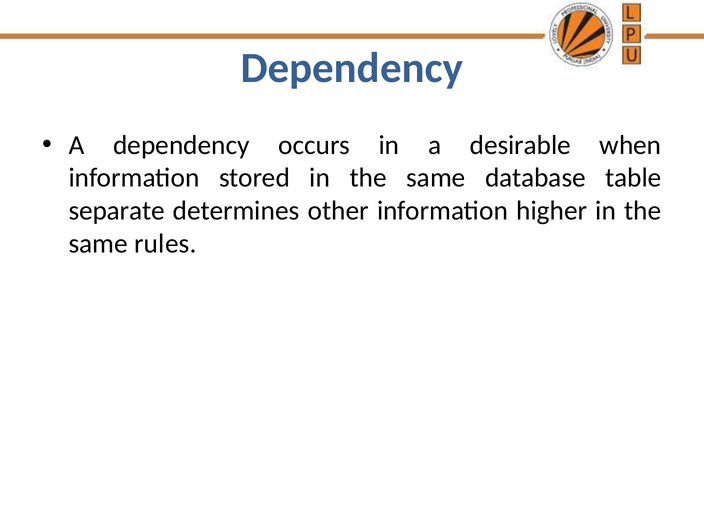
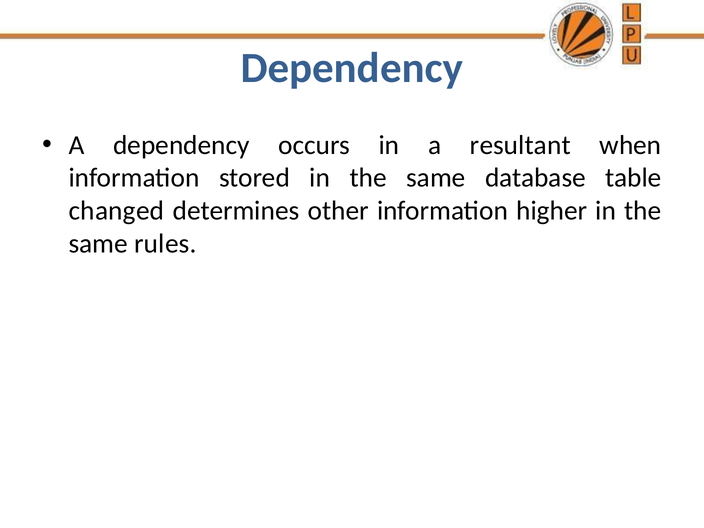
desirable: desirable -> resultant (520, 145)
separate: separate -> changed (116, 211)
